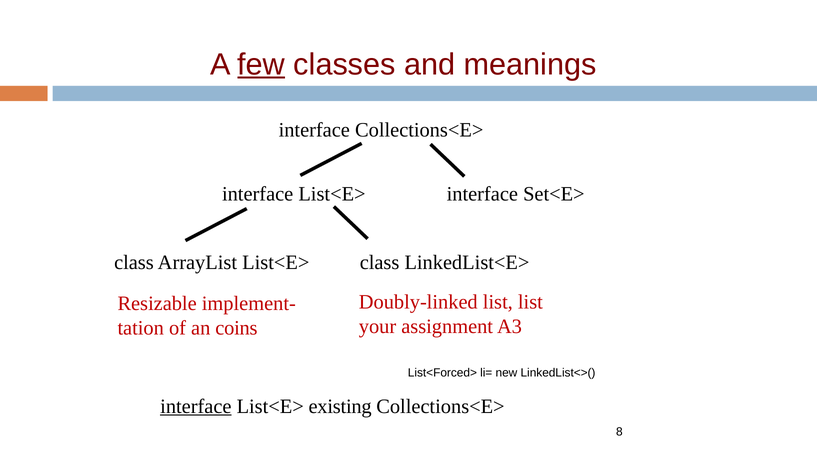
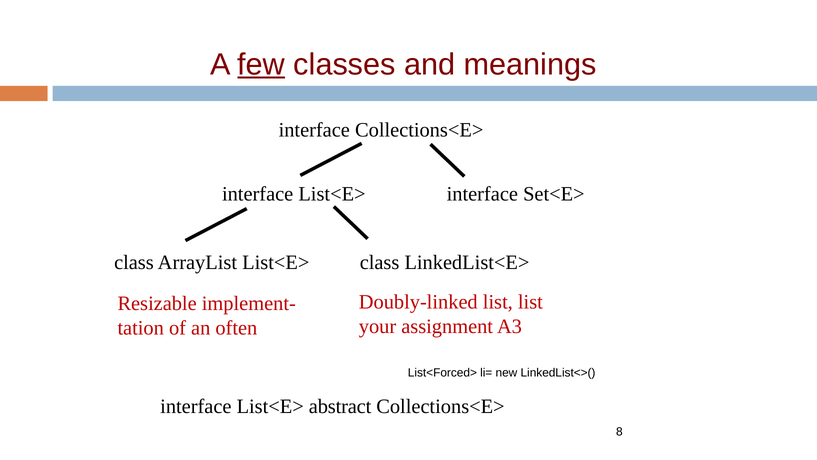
coins: coins -> often (236, 328)
interface underline: present -> none (196, 406)
existing: existing -> abstract (340, 406)
